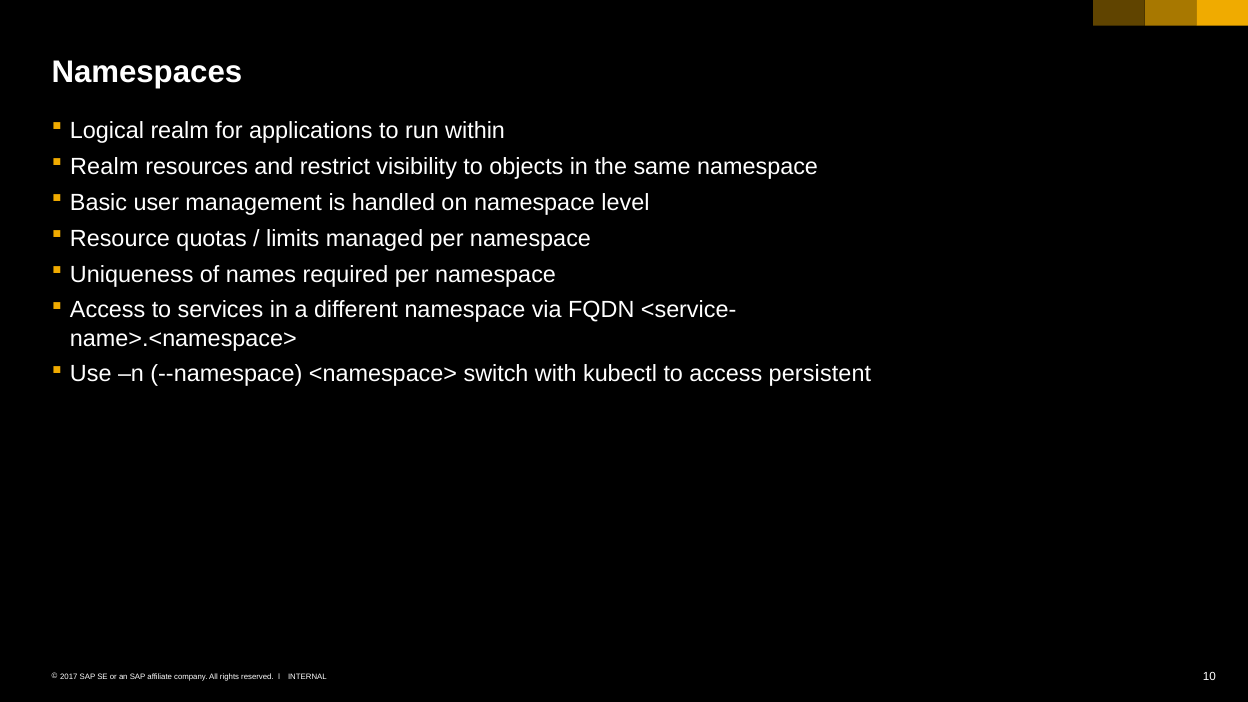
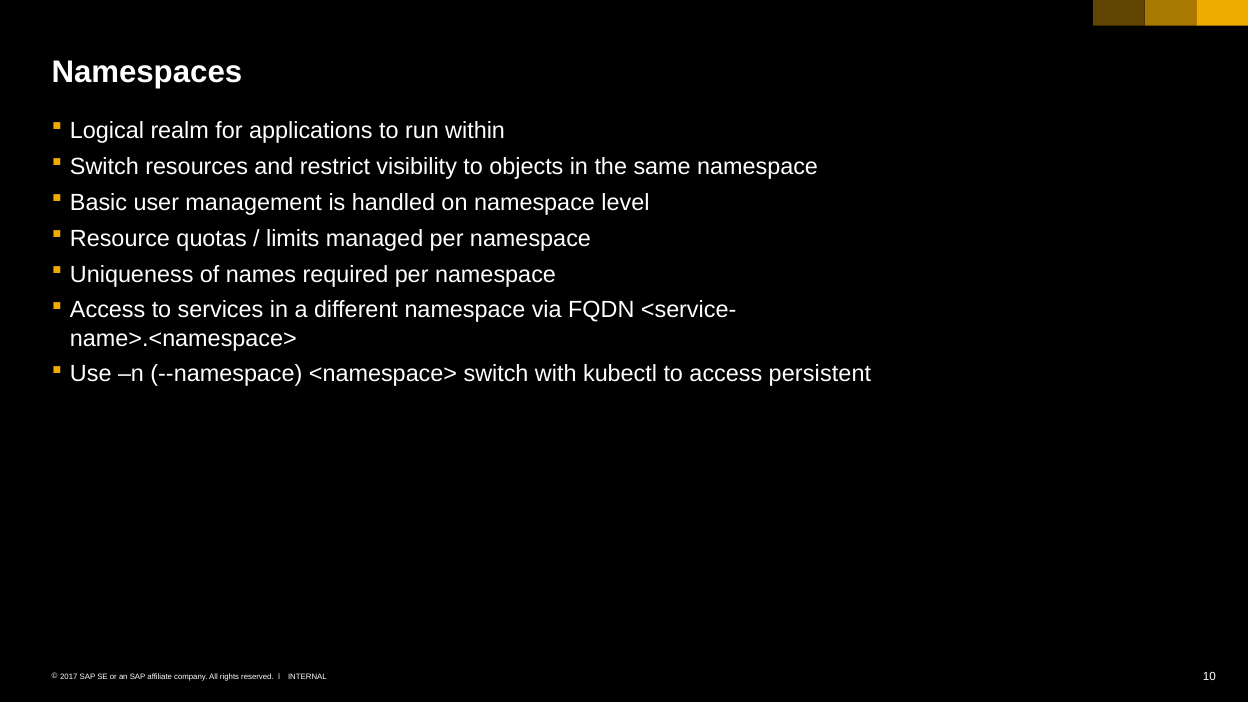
Realm: Realm -> Switch (104, 167)
